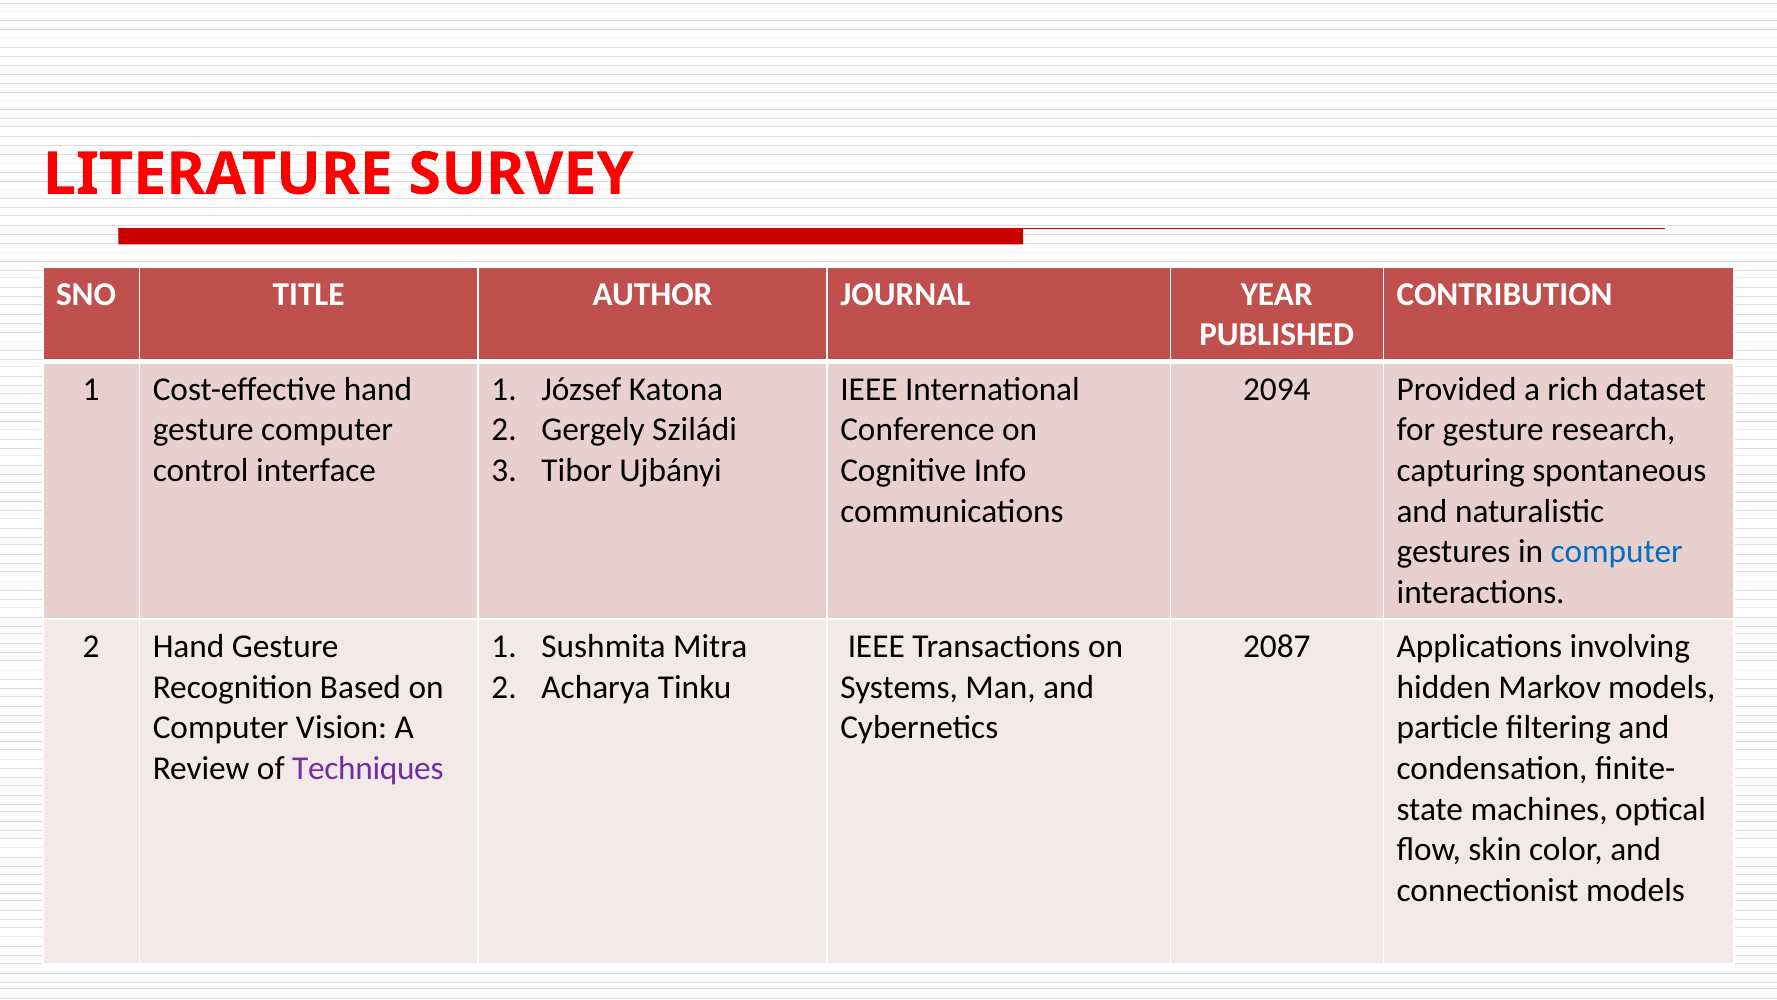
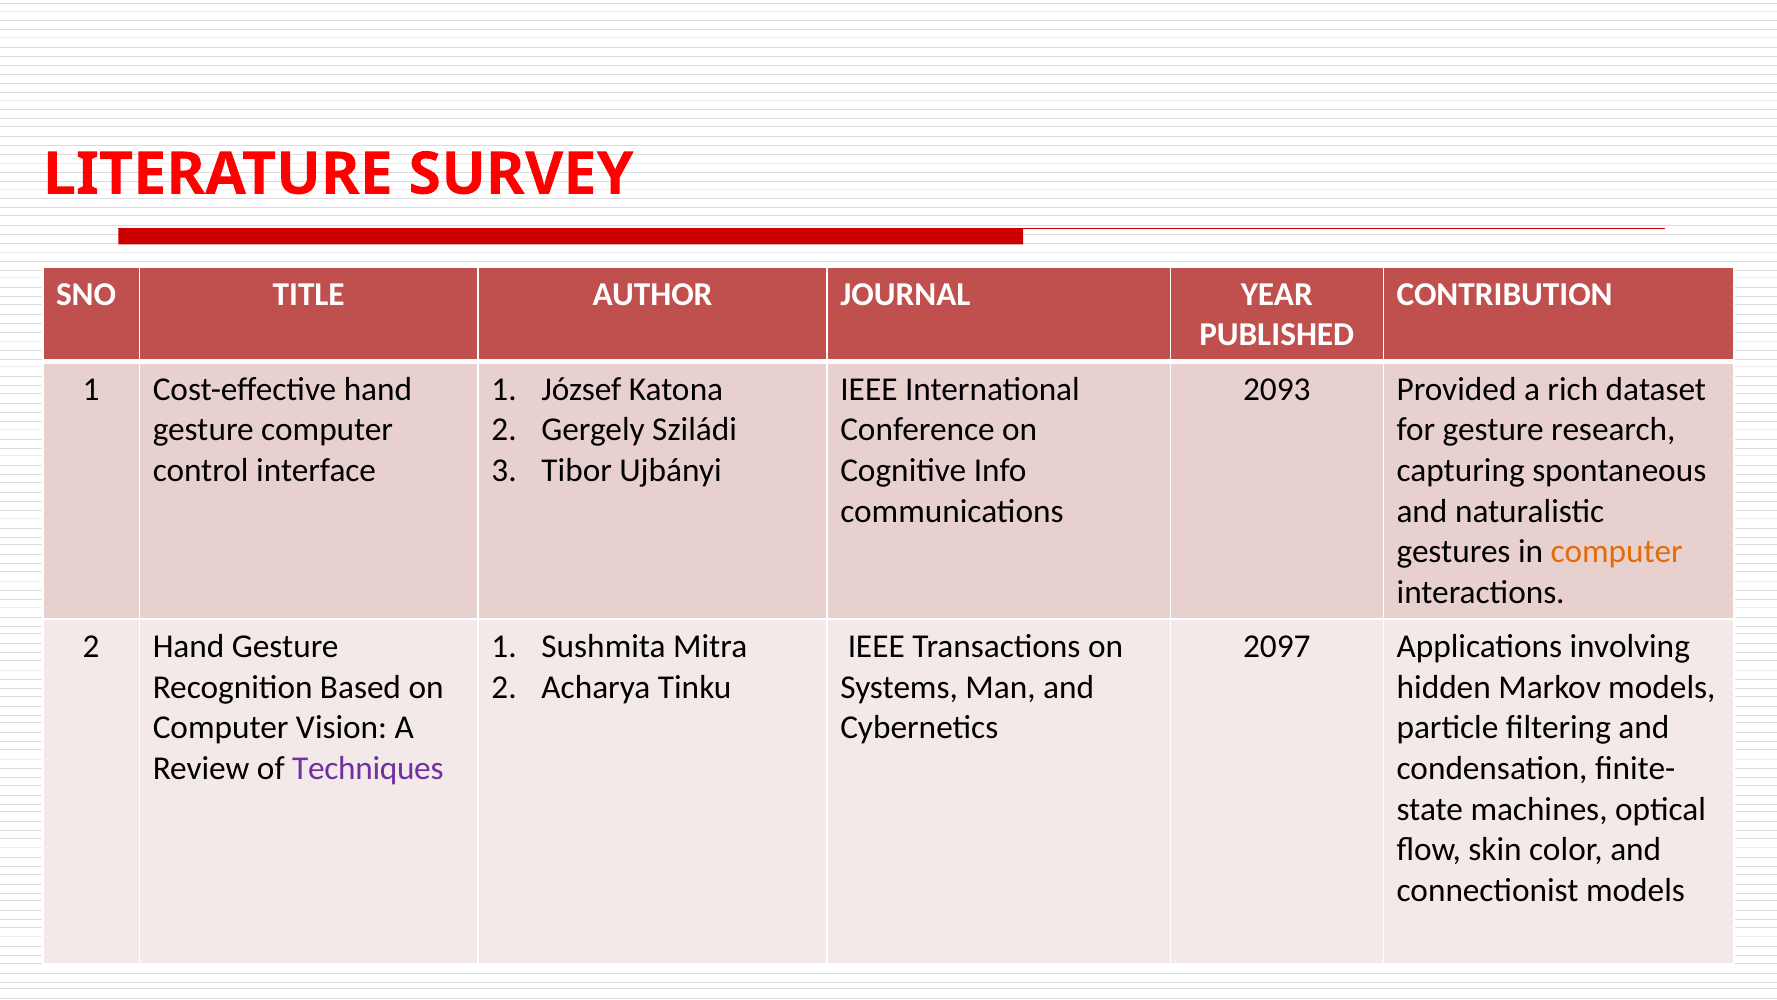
2094: 2094 -> 2093 (1277, 389)
computer colour: blue -> orange (1617, 551)
2087: 2087 -> 2097 (1277, 646)
